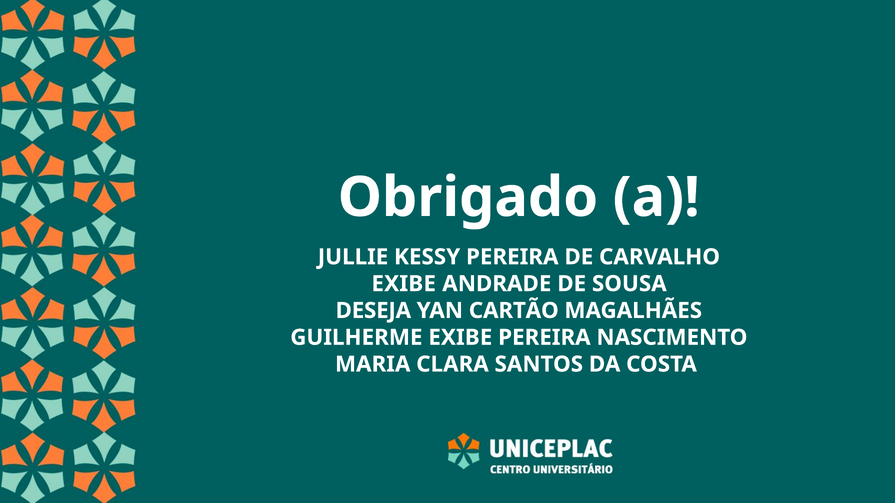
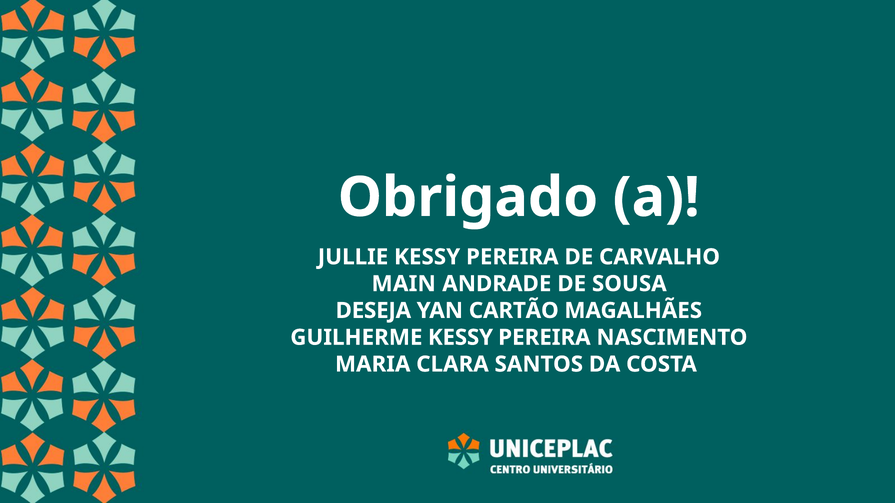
EXIBE: EXIBE -> MAIN (404, 284)
GUILHERME EXIBE: EXIBE -> KESSY (460, 338)
